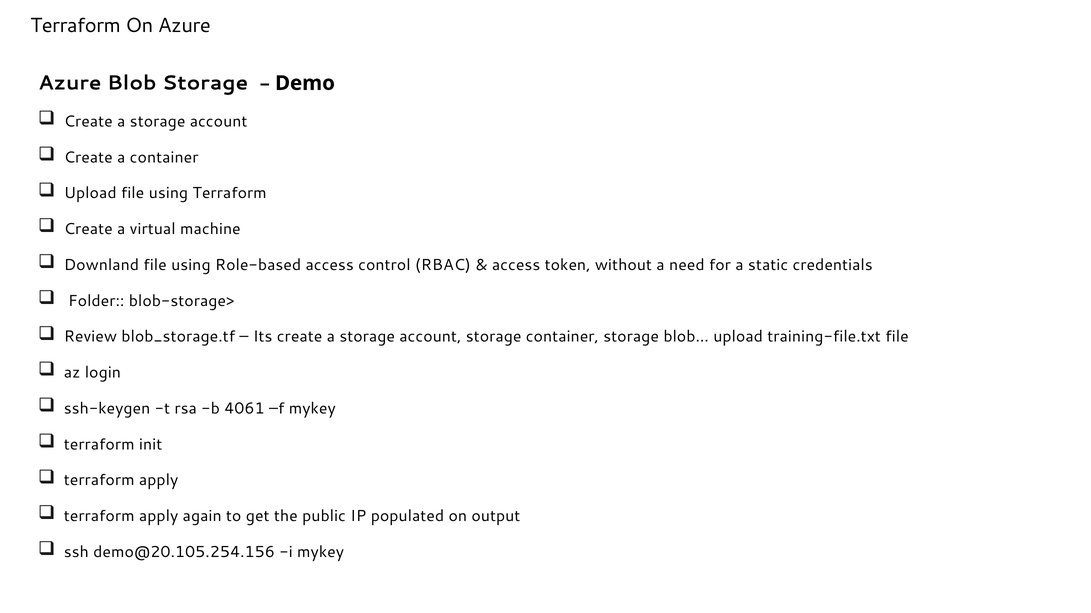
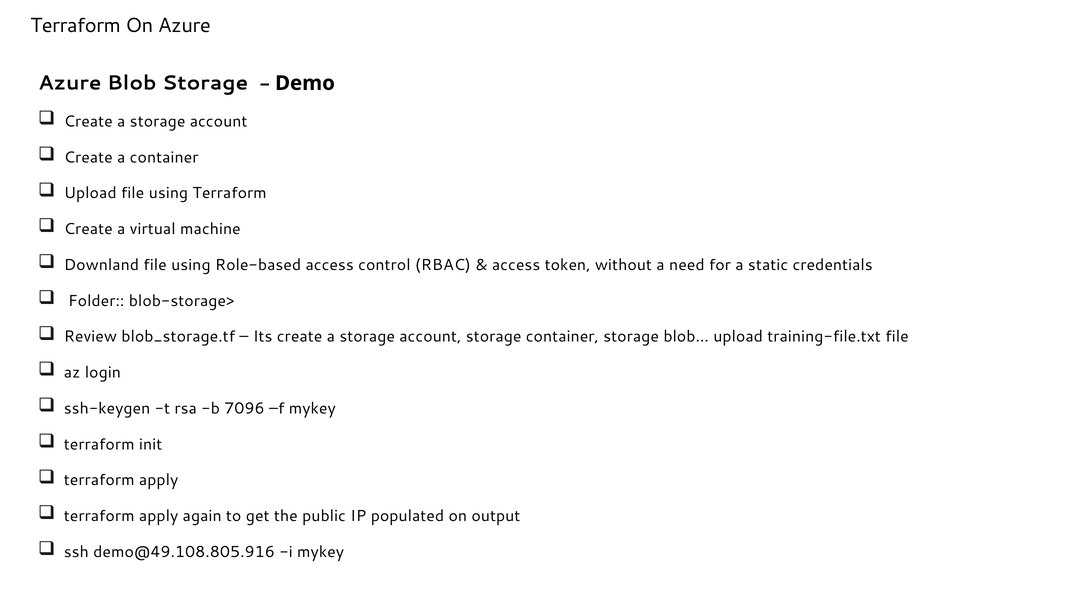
4061: 4061 -> 7096 (244, 409)
demo@20.105.254.156: demo@20.105.254.156 -> demo@49.108.805.916 (184, 553)
